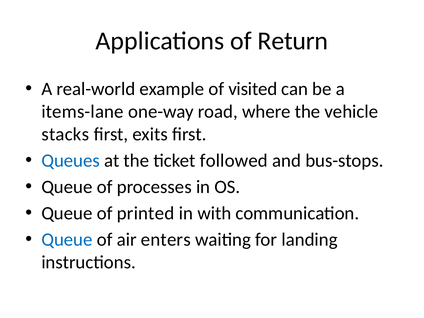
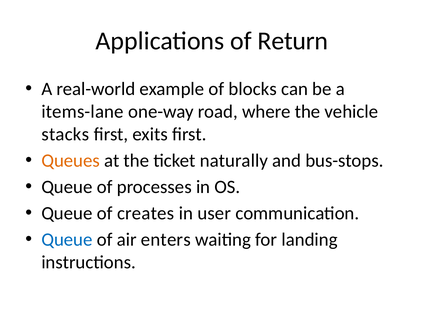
visited: visited -> blocks (253, 89)
Queues colour: blue -> orange (71, 161)
followed: followed -> naturally (234, 161)
printed: printed -> creates (146, 213)
with: with -> user (214, 213)
